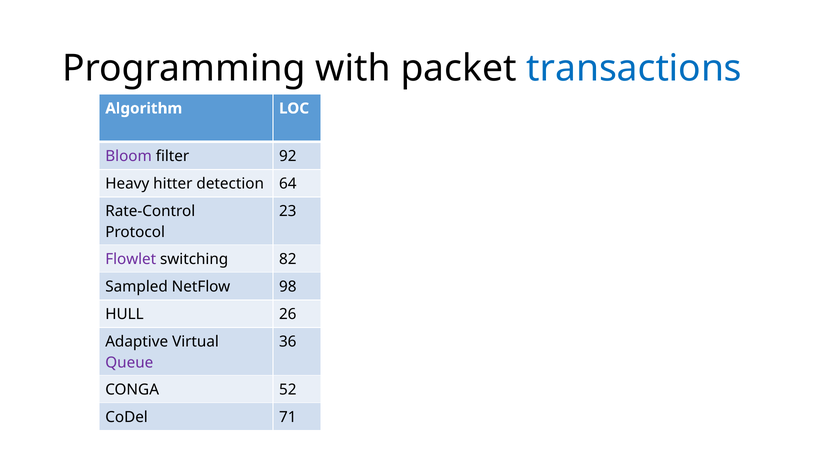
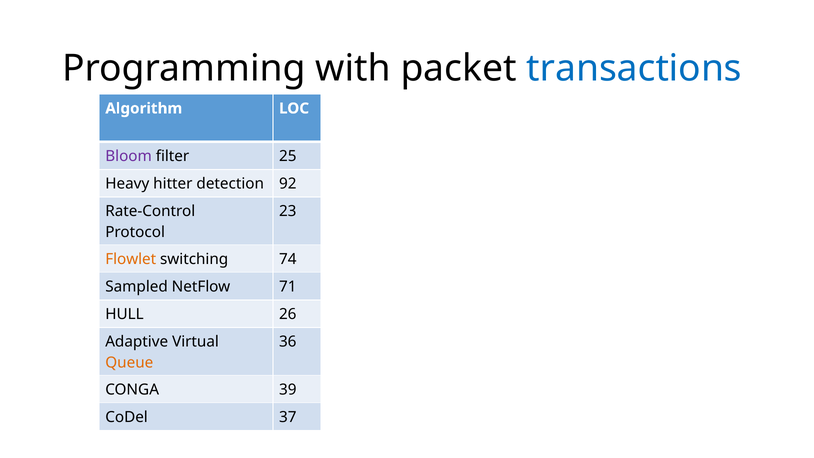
92: 92 -> 25 (288, 156)
64: 64 -> 92 (288, 184)
Flowlet colour: purple -> orange (131, 259)
82: 82 -> 74 (288, 259)
98: 98 -> 71 (288, 287)
Queue colour: purple -> orange (129, 362)
52: 52 -> 39 (288, 389)
71: 71 -> 37 (288, 417)
